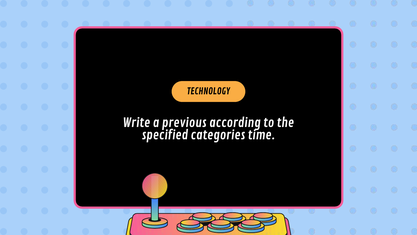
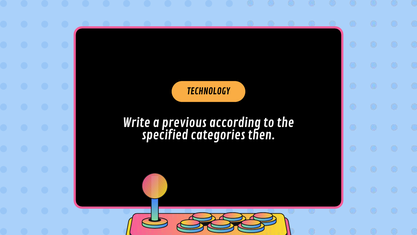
time: time -> then (262, 135)
